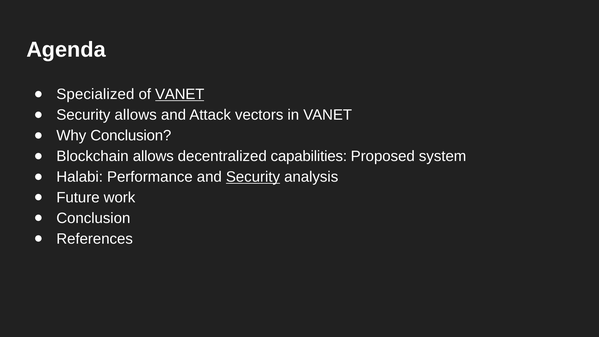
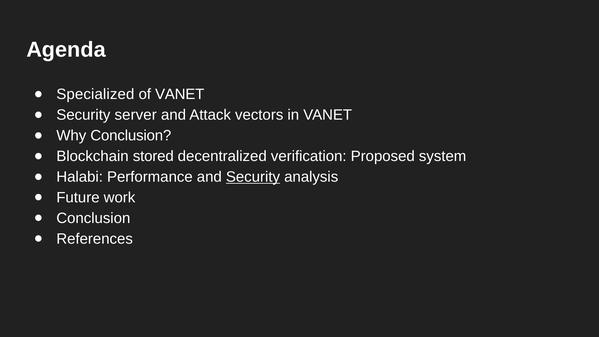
VANET underline: present -> none (180, 94)
Security allows: allows -> server (136, 115)
Blockchain allows: allows -> stored (153, 156)
capabilities: capabilities -> verification (309, 156)
